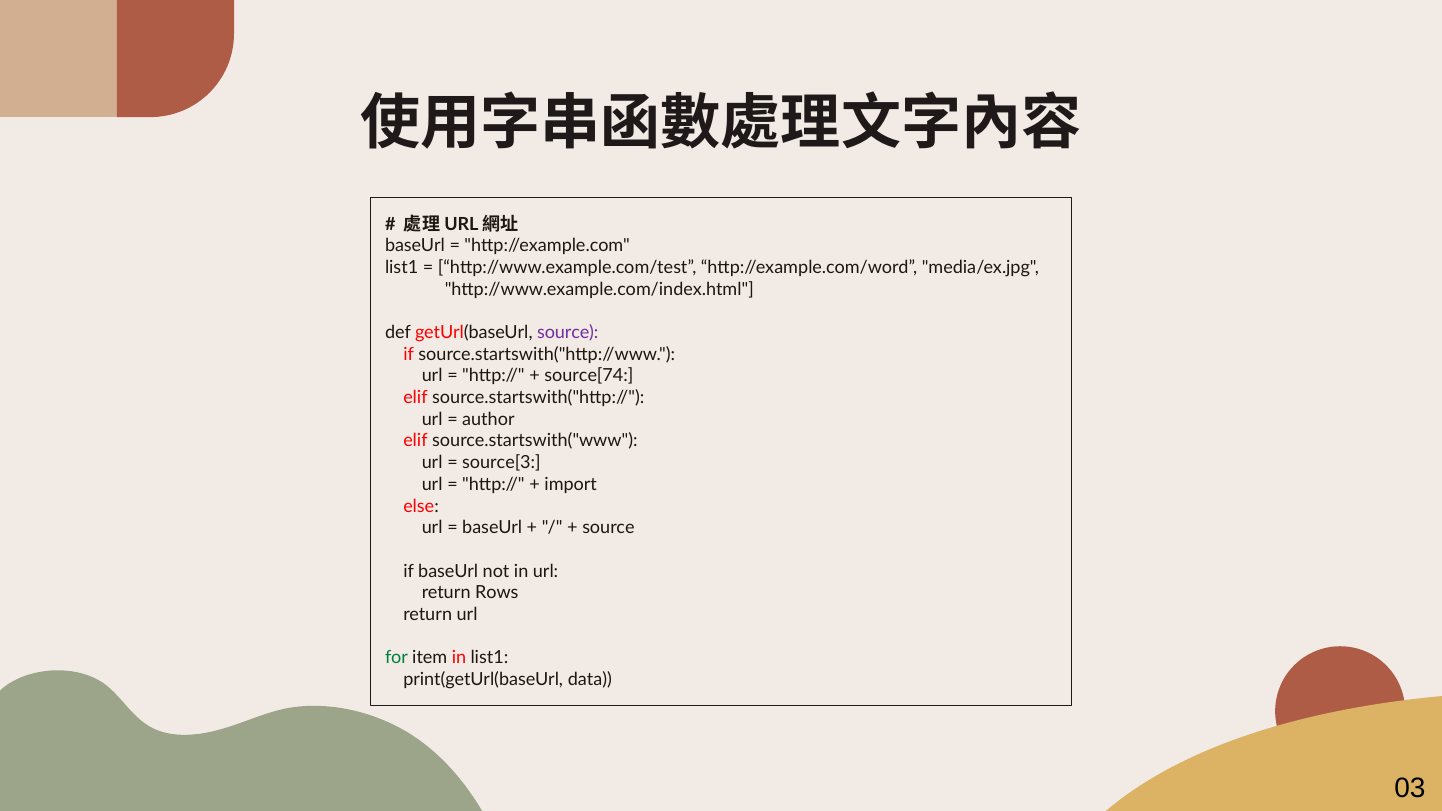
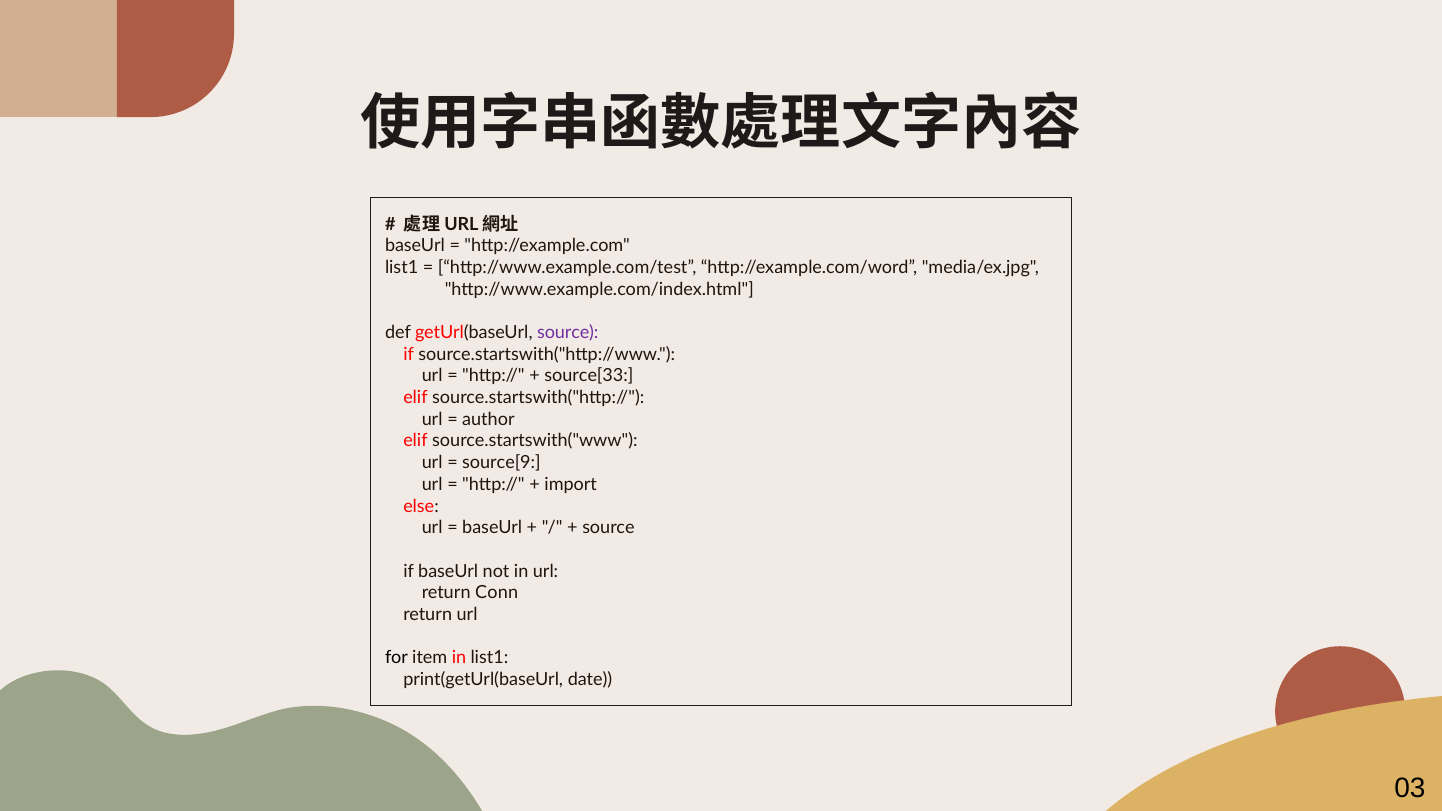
source[74: source[74 -> source[33 (589, 376)
source[3: source[3 -> source[9 (501, 463)
Rows: Rows -> Conn (497, 593)
for colour: green -> black (396, 658)
data: data -> date (590, 680)
